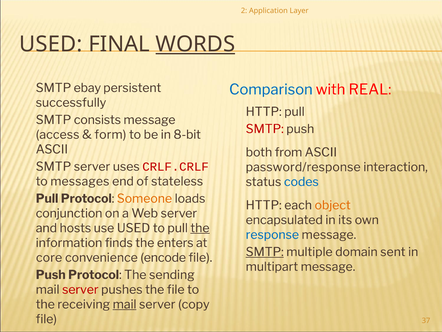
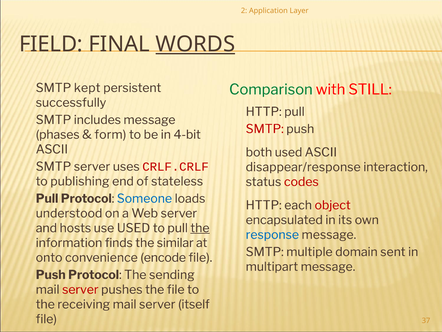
USED: USED -> FIELD (51, 44)
ebay: ebay -> kept (87, 88)
Comparison colour: blue -> green (271, 89)
REAL: REAL -> STILL (370, 89)
consists: consists -> includes (97, 120)
access: access -> phases (58, 134)
8-bit: 8-bit -> 4-bit (187, 134)
both from: from -> used (289, 152)
password/response: password/response -> disappear/response (303, 167)
messages: messages -> publishing (80, 181)
codes colour: blue -> red (301, 182)
Someone colour: orange -> blue (144, 198)
object colour: orange -> red (333, 205)
conjunction: conjunction -> understood (69, 213)
enters: enters -> similar (175, 243)
SMTP underline: present -> none (265, 252)
core: core -> onto (49, 257)
mail underline: present -> none (125, 304)
copy: copy -> itself (194, 304)
